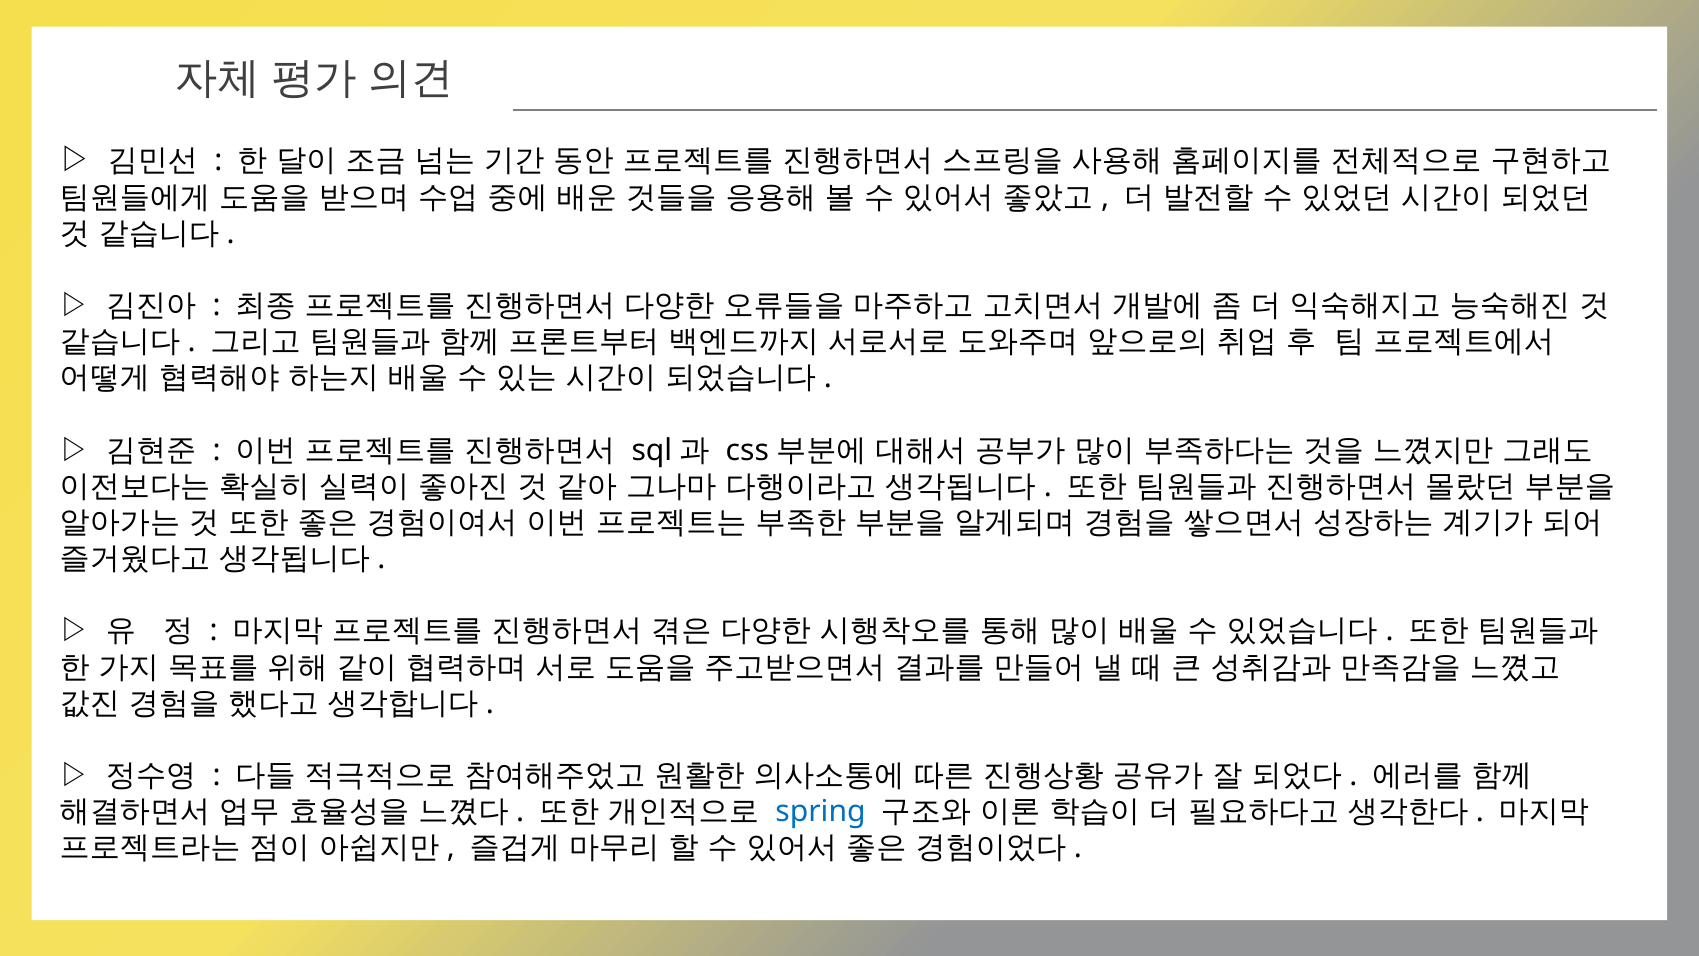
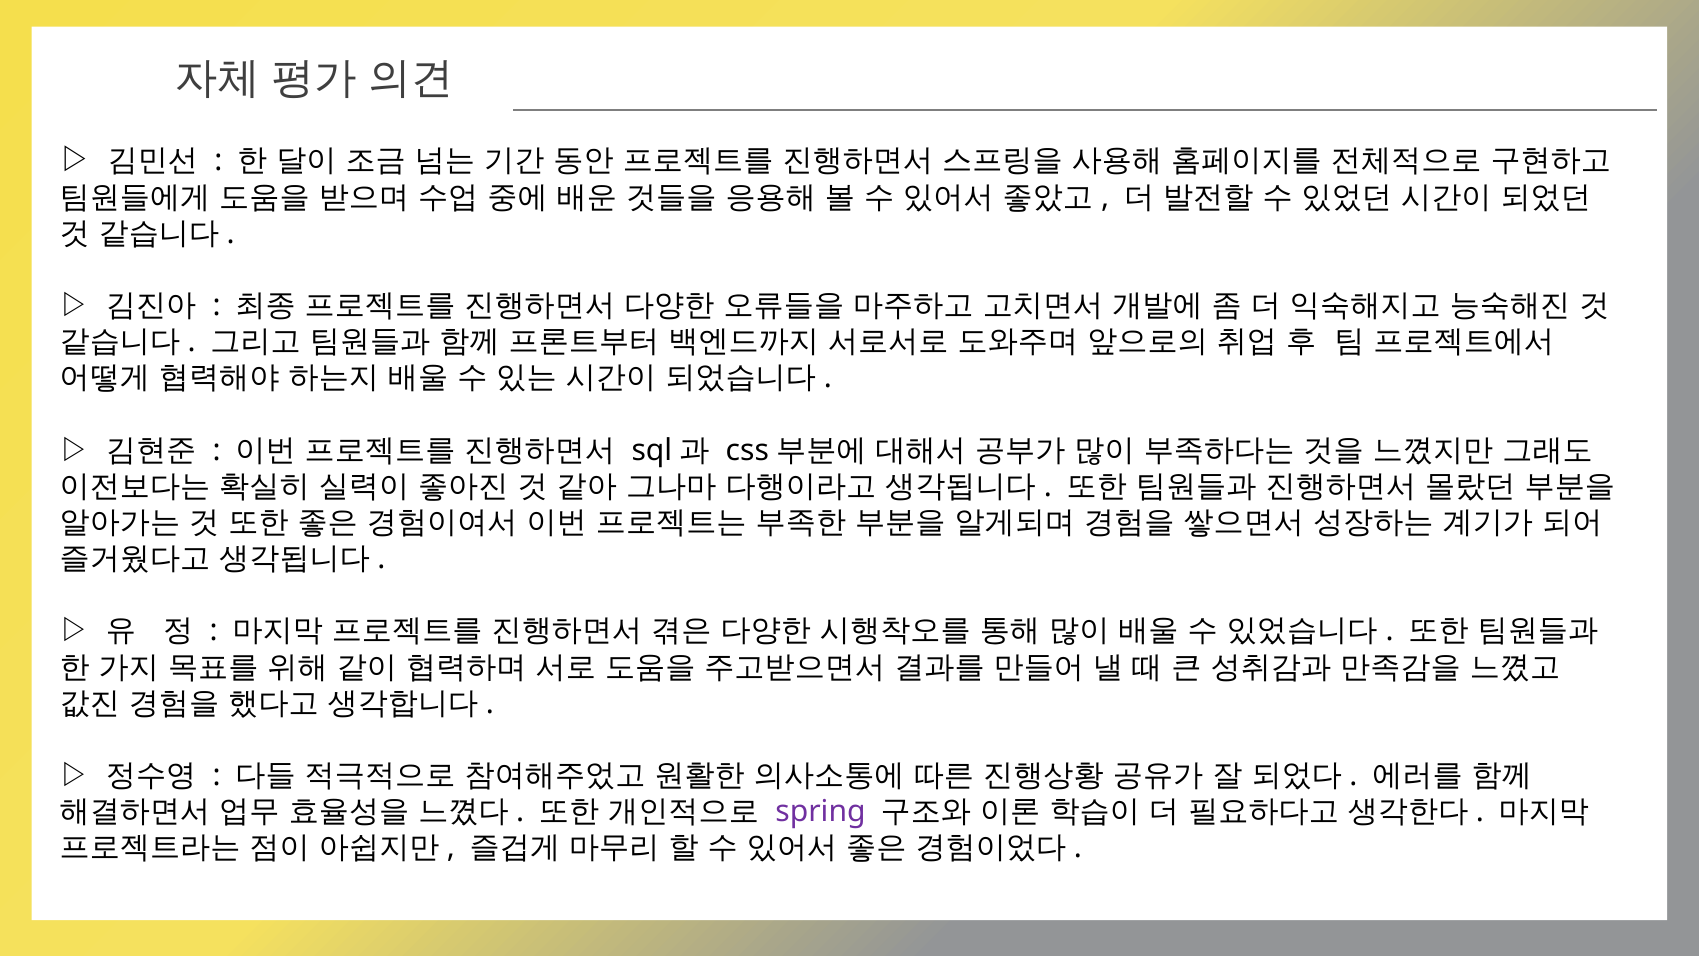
spring colour: blue -> purple (820, 811)
